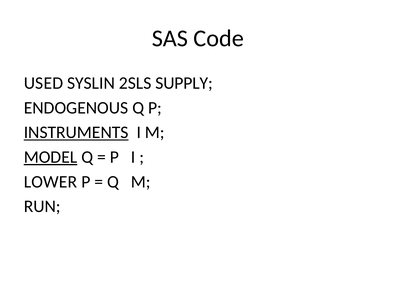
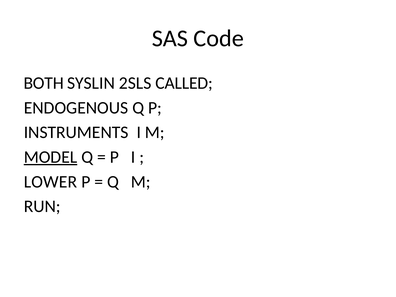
USED: USED -> BOTH (44, 83)
SUPPLY: SUPPLY -> CALLED (184, 83)
INSTRUMENTS underline: present -> none (76, 132)
